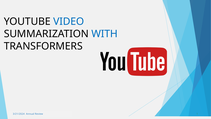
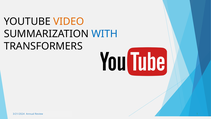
VIDEO colour: blue -> orange (69, 21)
